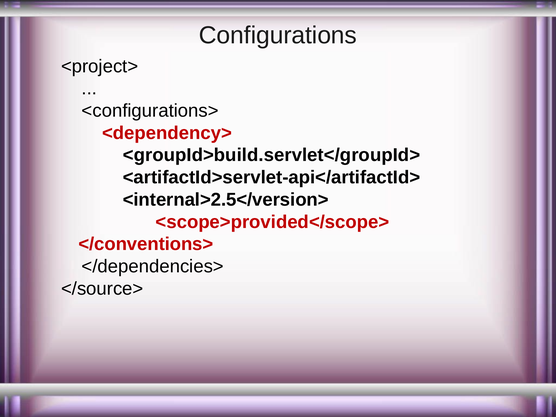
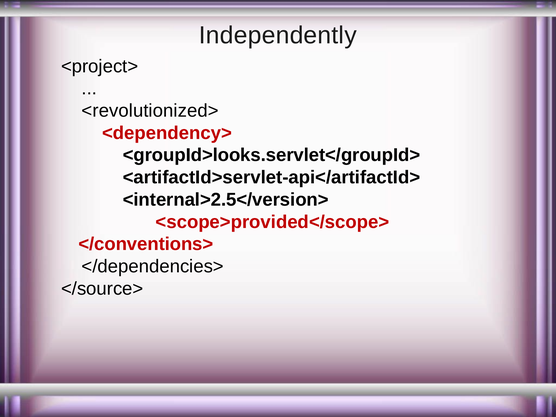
Configurations: Configurations -> Independently (278, 35)
<configurations>: <configurations> -> <revolutionized> (150, 111)
<groupId>build.servlet</groupId>: <groupId>build.servlet</groupId> -> <groupId>looks.servlet</groupId> (272, 155)
